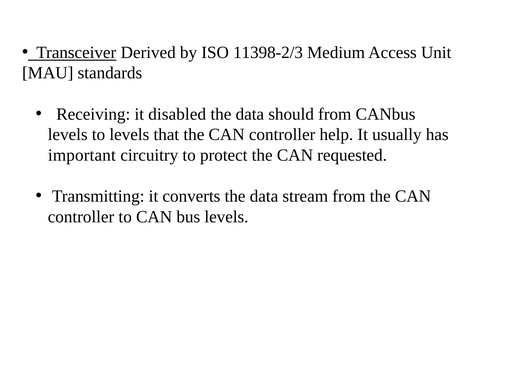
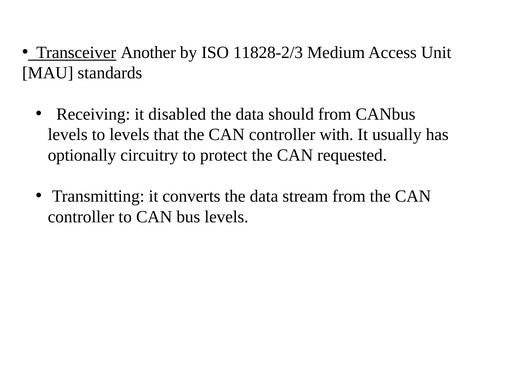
Derived: Derived -> Another (148, 52)
11398-2/3: 11398-2/3 -> 11828-2/3 (268, 52)
help: help -> with (336, 135)
important: important -> optionally (82, 155)
